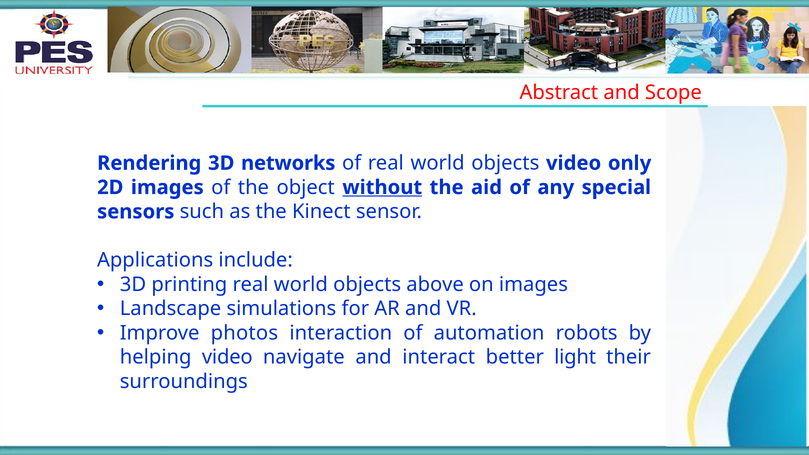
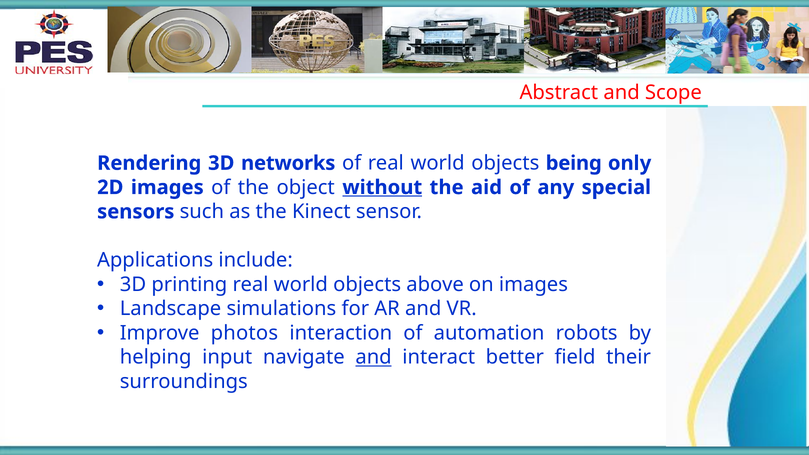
objects video: video -> being (574, 163)
helping video: video -> input (227, 357)
and underline: none -> present (374, 357)
light: light -> field (575, 357)
